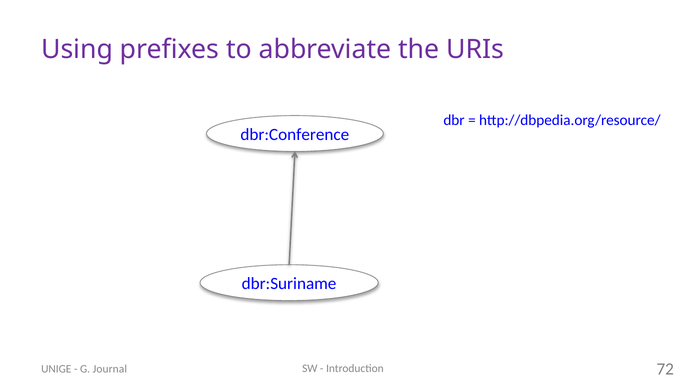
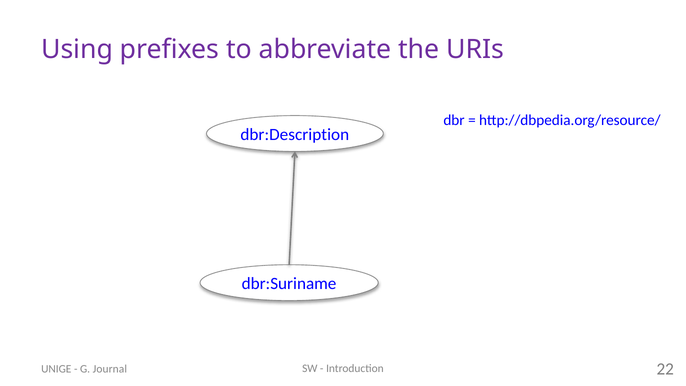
dbr:Conference: dbr:Conference -> dbr:Description (295, 135)
72: 72 -> 22 (665, 369)
